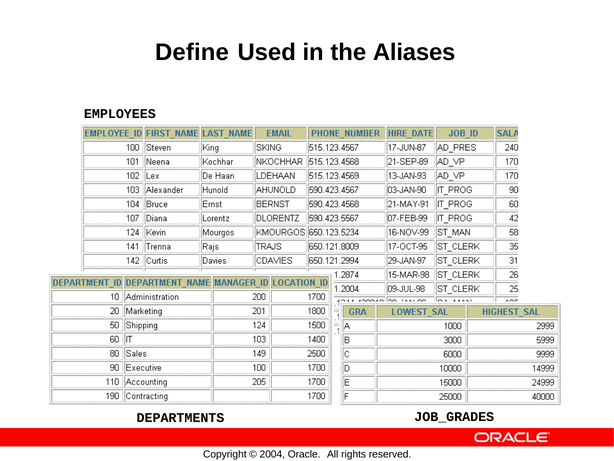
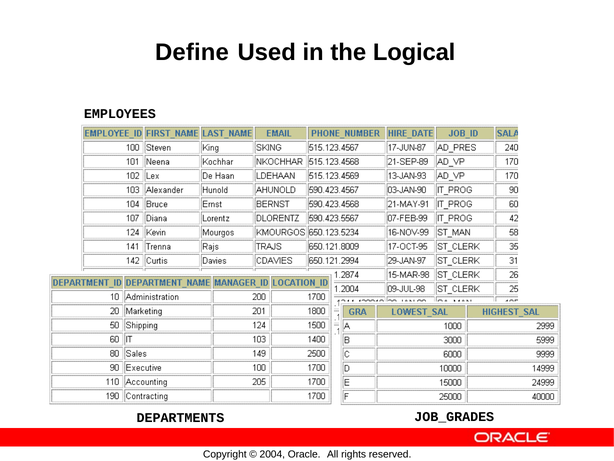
Aliases: Aliases -> Logical (414, 52)
